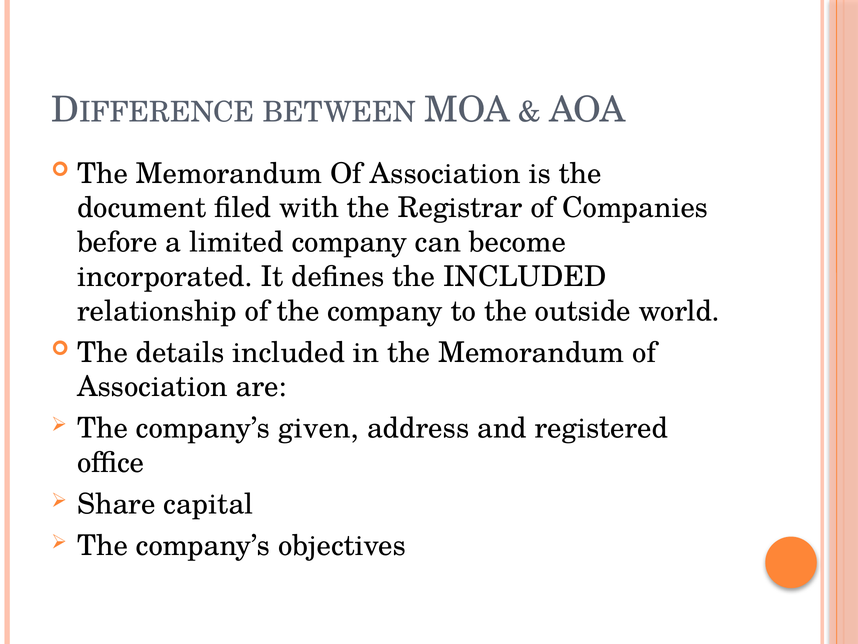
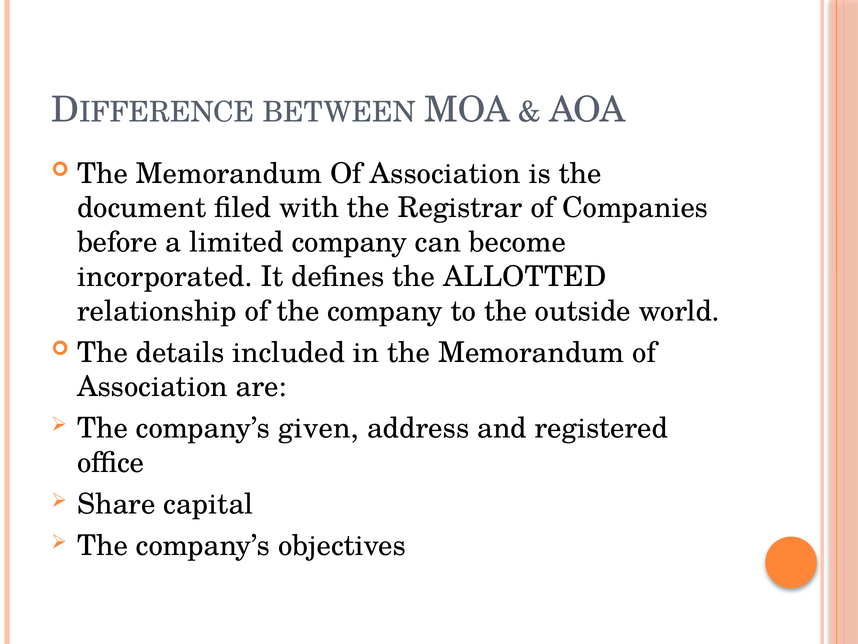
the INCLUDED: INCLUDED -> ALLOTTED (525, 277)
